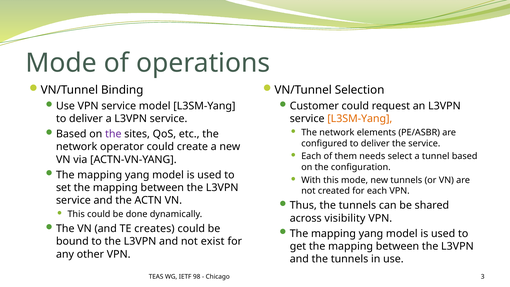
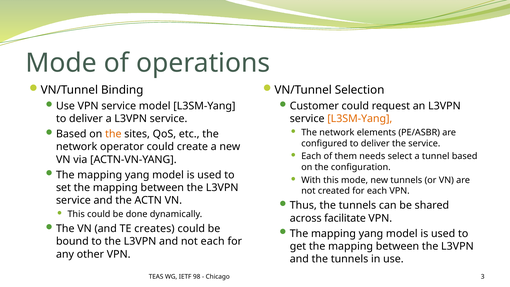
the colour: purple -> orange (113, 134)
visibility: visibility -> facilitate (345, 218)
not exist: exist -> each (213, 241)
